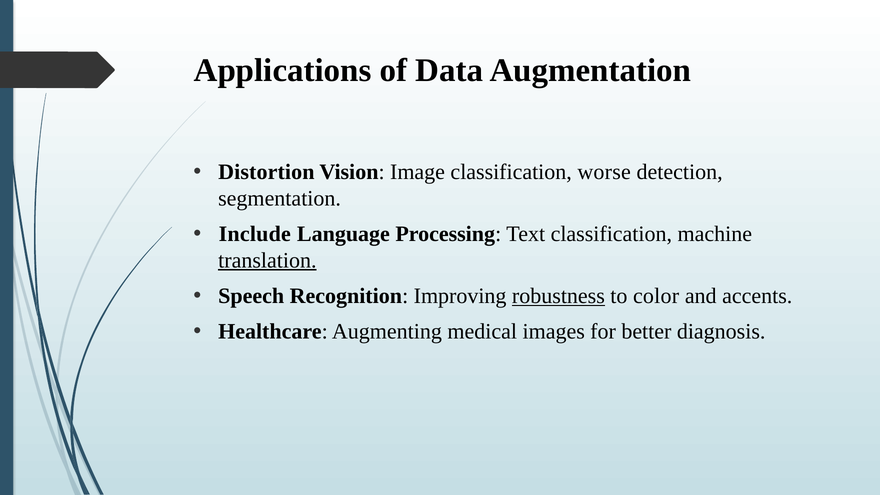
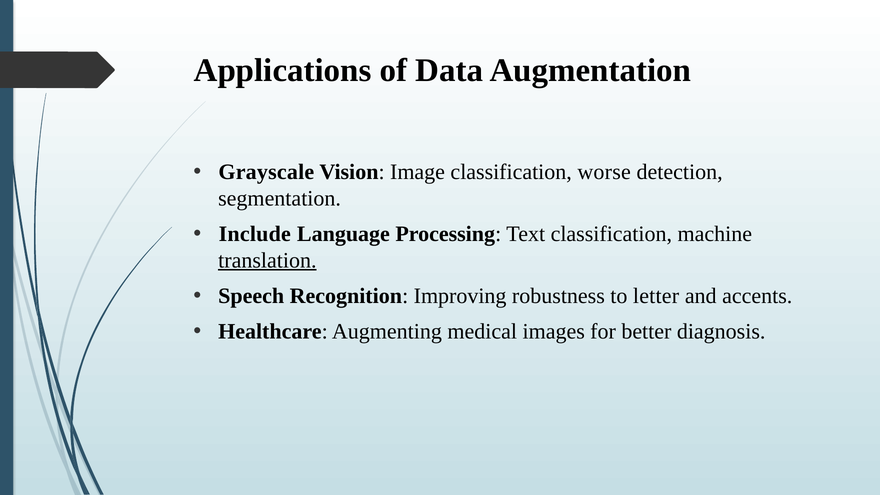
Distortion: Distortion -> Grayscale (266, 172)
robustness underline: present -> none (558, 296)
color: color -> letter (656, 296)
